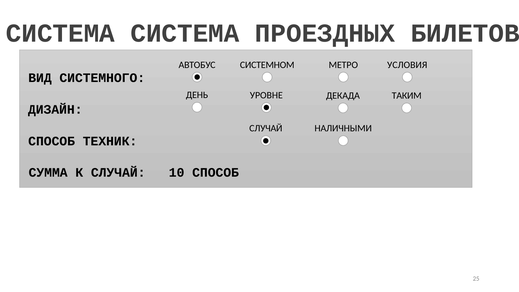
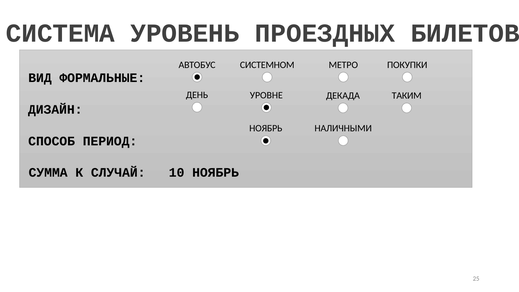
СИСТЕМА СИСТЕМА: СИСТЕМА -> УРОВЕНЬ (185, 33)
УСЛОВИЯ: УСЛОВИЯ -> ПОКУПКИ (407, 65)
СИСТЕМНОГО: СИСТЕМНОГО -> ФОРМАЛЬНЫЕ (102, 78)
СЛУЧАЙ: СЛУЧАЙ -> НОЯБРЬ (266, 128)
ТЕХНИК: ТЕХНИК -> ПЕРИОД (110, 141)
10 СПОСОБ: СПОСОБ -> НОЯБРЬ (216, 173)
